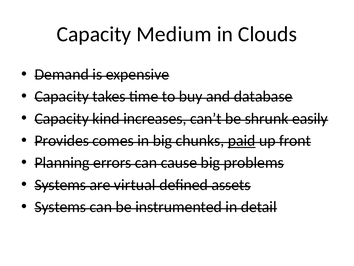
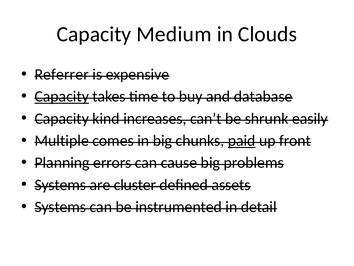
Demand: Demand -> Referrer (62, 74)
Capacity underline: none -> present (62, 96)
Provides: Provides -> Multiple (62, 140)
virtual: virtual -> cluster (135, 185)
